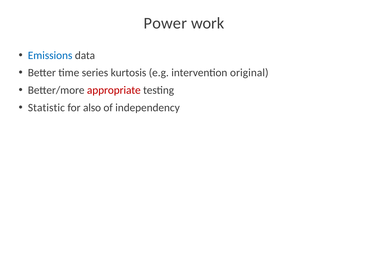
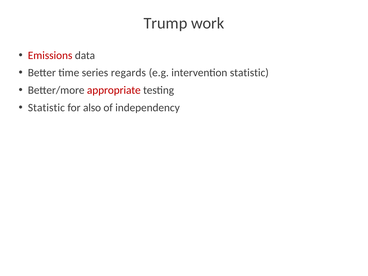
Power: Power -> Trump (165, 23)
Emissions colour: blue -> red (50, 55)
kurtosis: kurtosis -> regards (128, 73)
intervention original: original -> statistic (249, 73)
